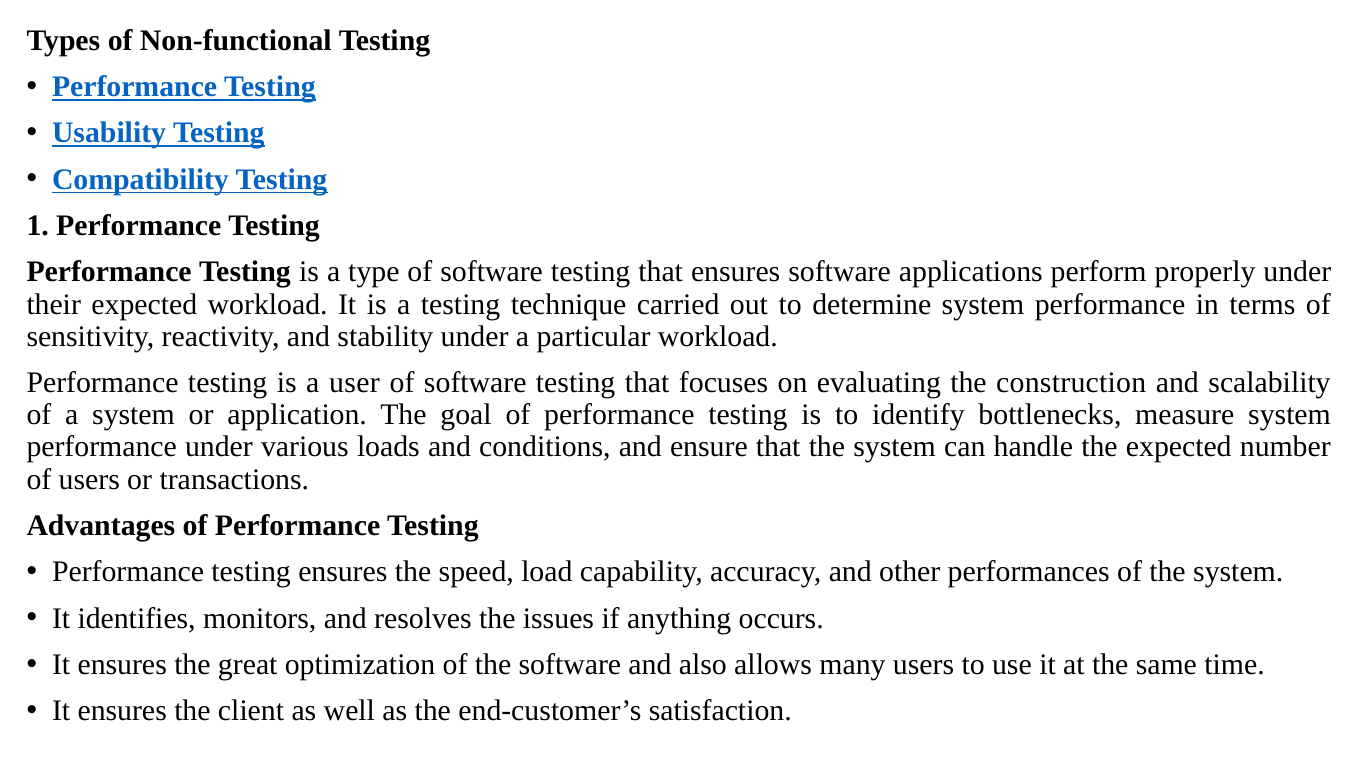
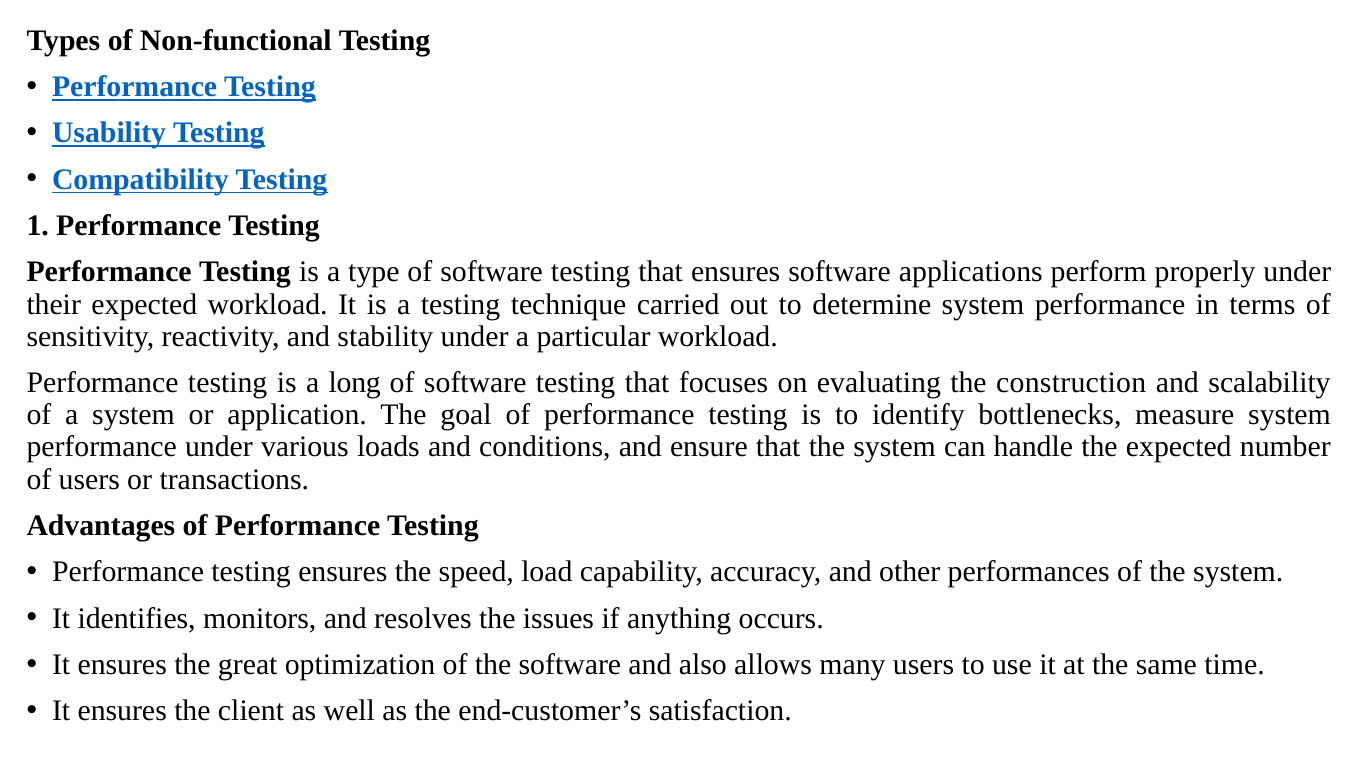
user: user -> long (355, 383)
